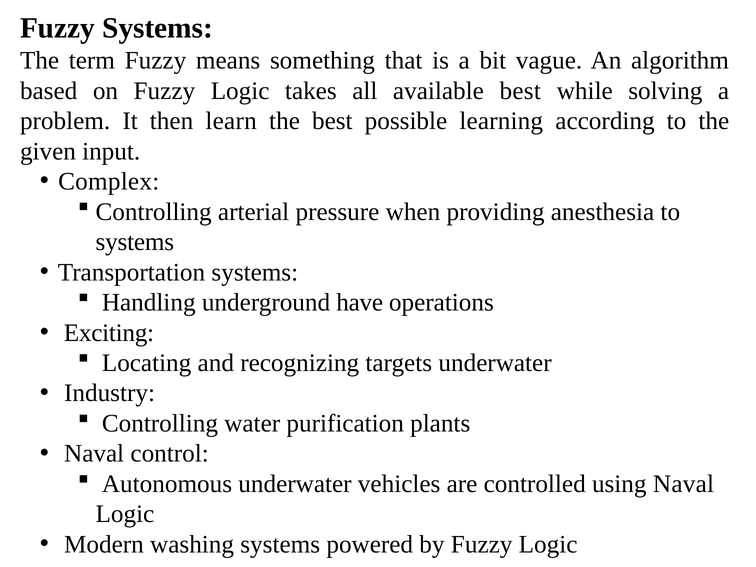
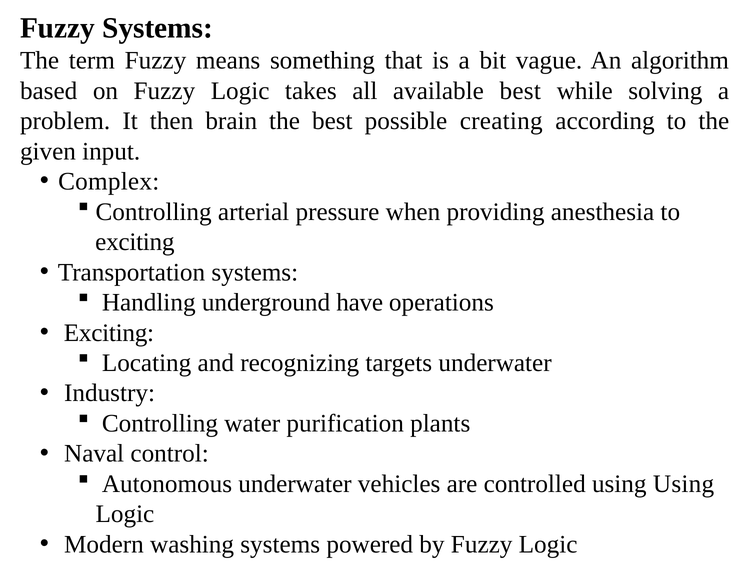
learn: learn -> brain (231, 121)
learning: learning -> creating (501, 121)
systems: systems -> exciting (135, 242)
using Naval: Naval -> Using (684, 484)
